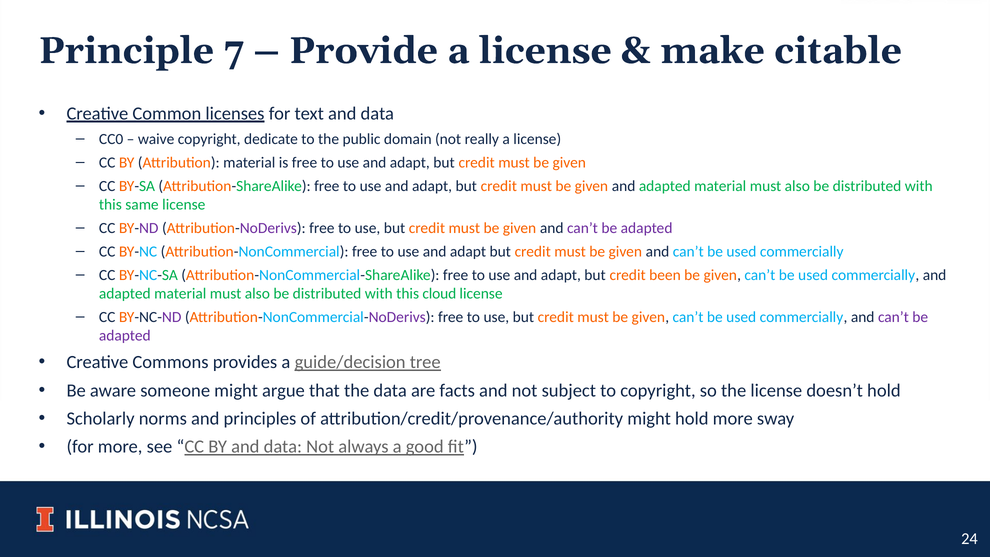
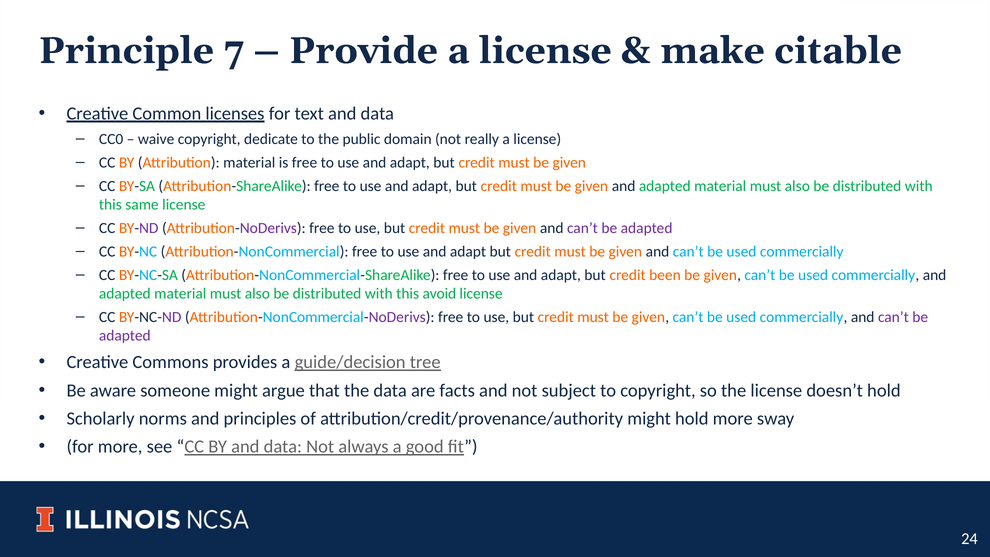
cloud: cloud -> avoid (439, 294)
